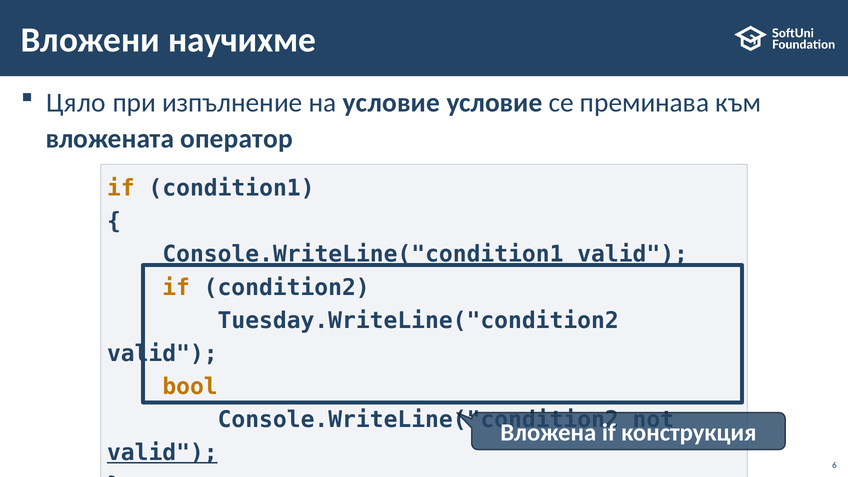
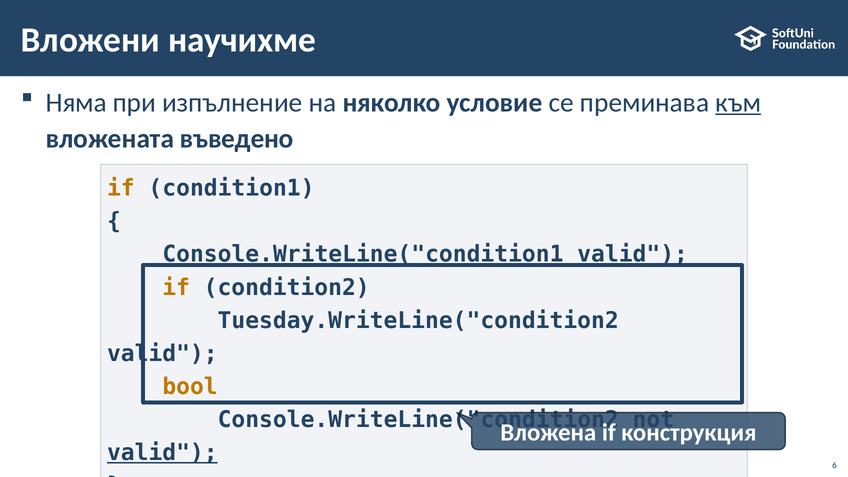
Цяло: Цяло -> Няма (76, 102)
на условие: условие -> няколко (392, 102)
към underline: none -> present (738, 102)
оператор: оператор -> въведено (237, 139)
